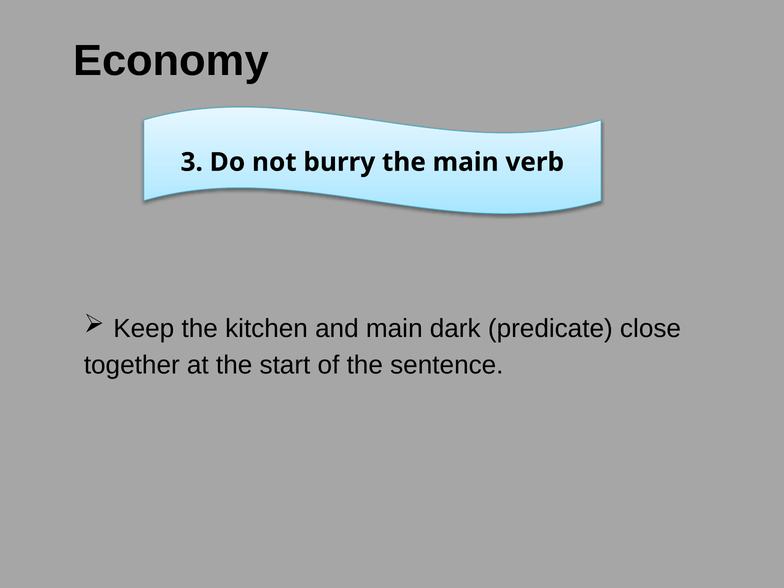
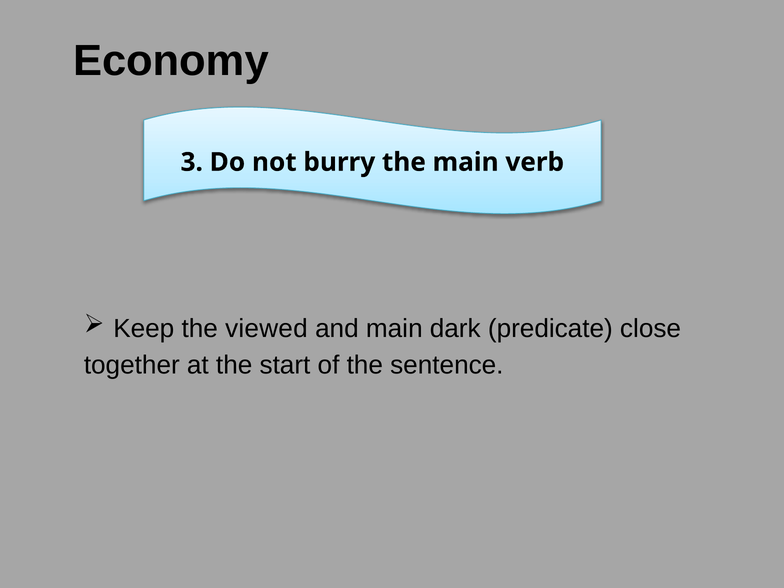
kitchen: kitchen -> viewed (266, 328)
